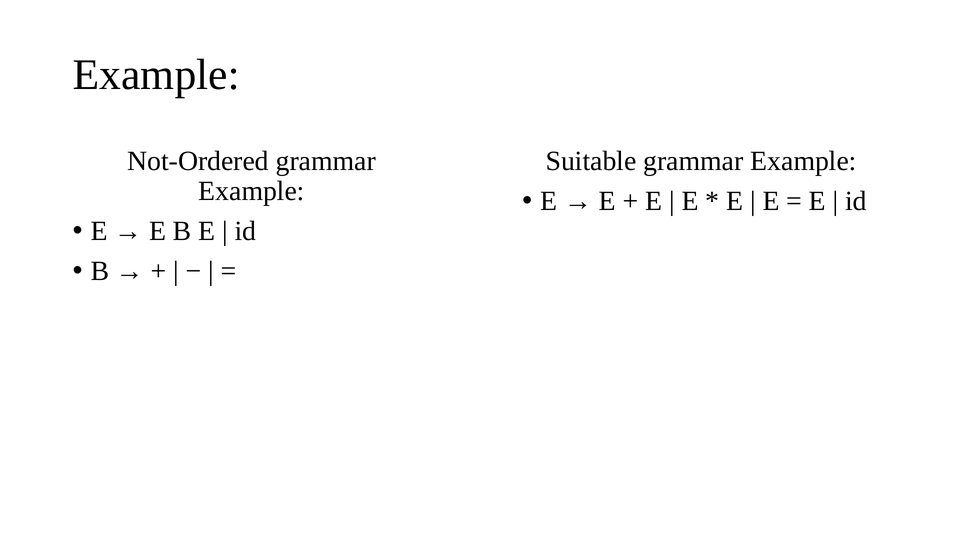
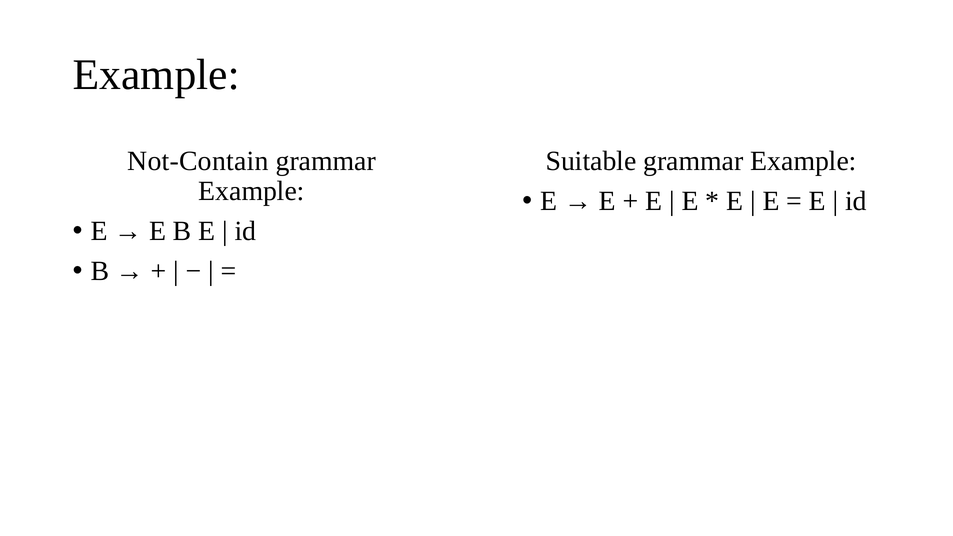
Not-Ordered: Not-Ordered -> Not-Contain (198, 161)
